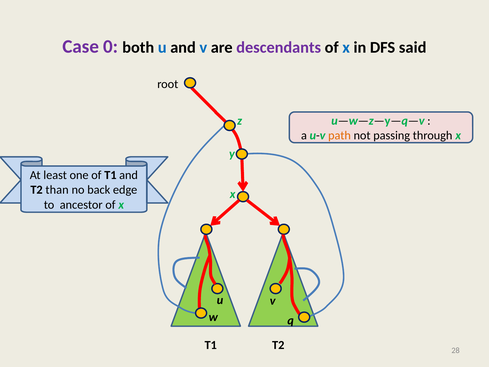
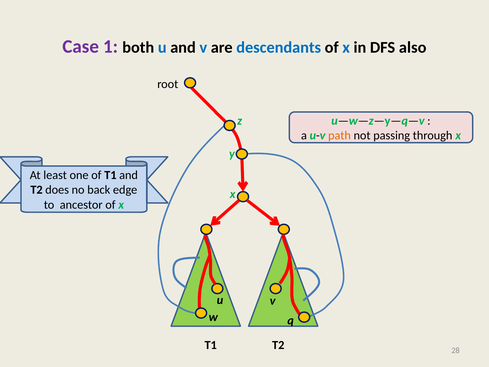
0: 0 -> 1 (111, 47)
descendants colour: purple -> blue (279, 47)
said: said -> also (413, 47)
than: than -> does (57, 190)
